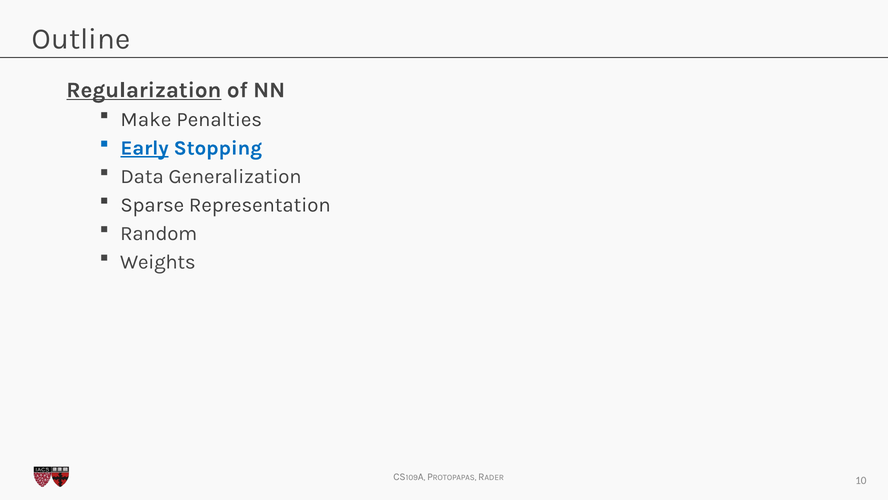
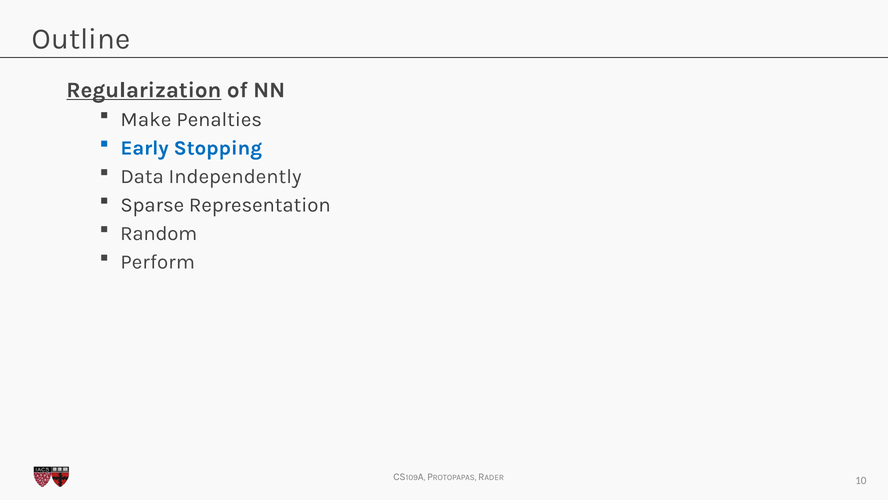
Early underline: present -> none (144, 148)
Generalization: Generalization -> Independently (235, 176)
Weights: Weights -> Perform (158, 262)
